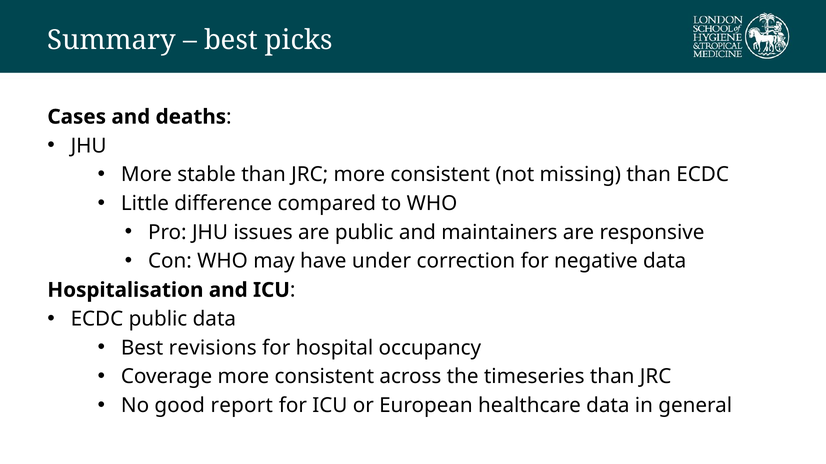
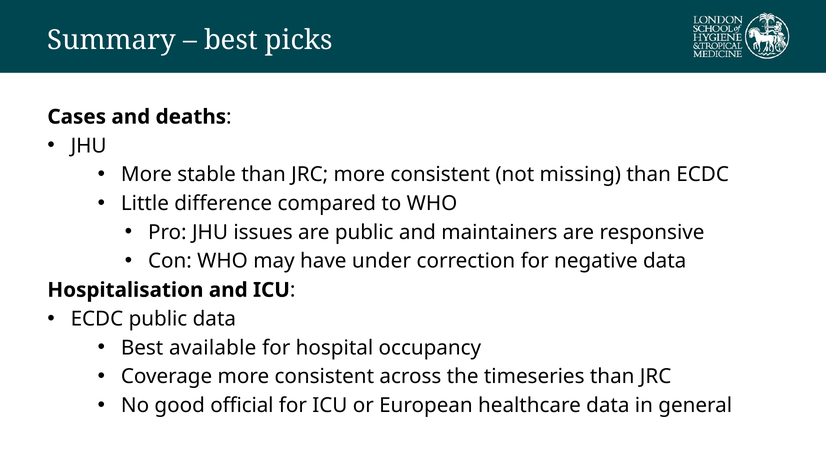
revisions: revisions -> available (213, 348)
report: report -> official (242, 406)
